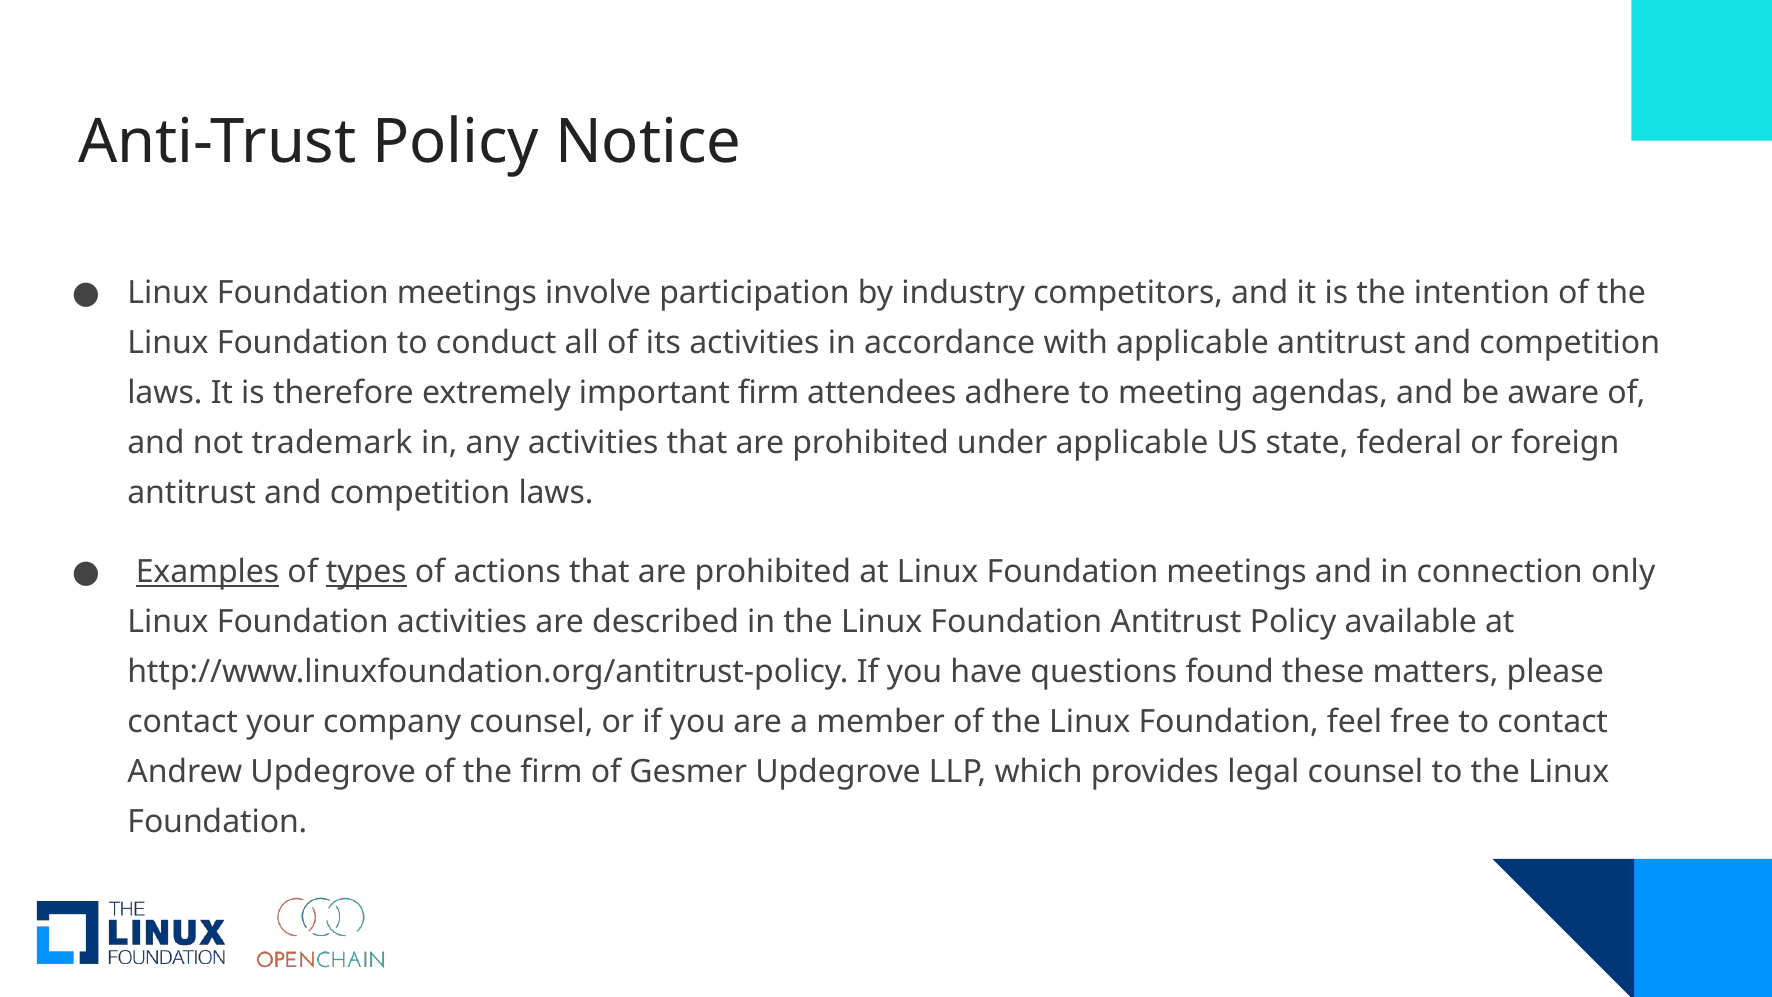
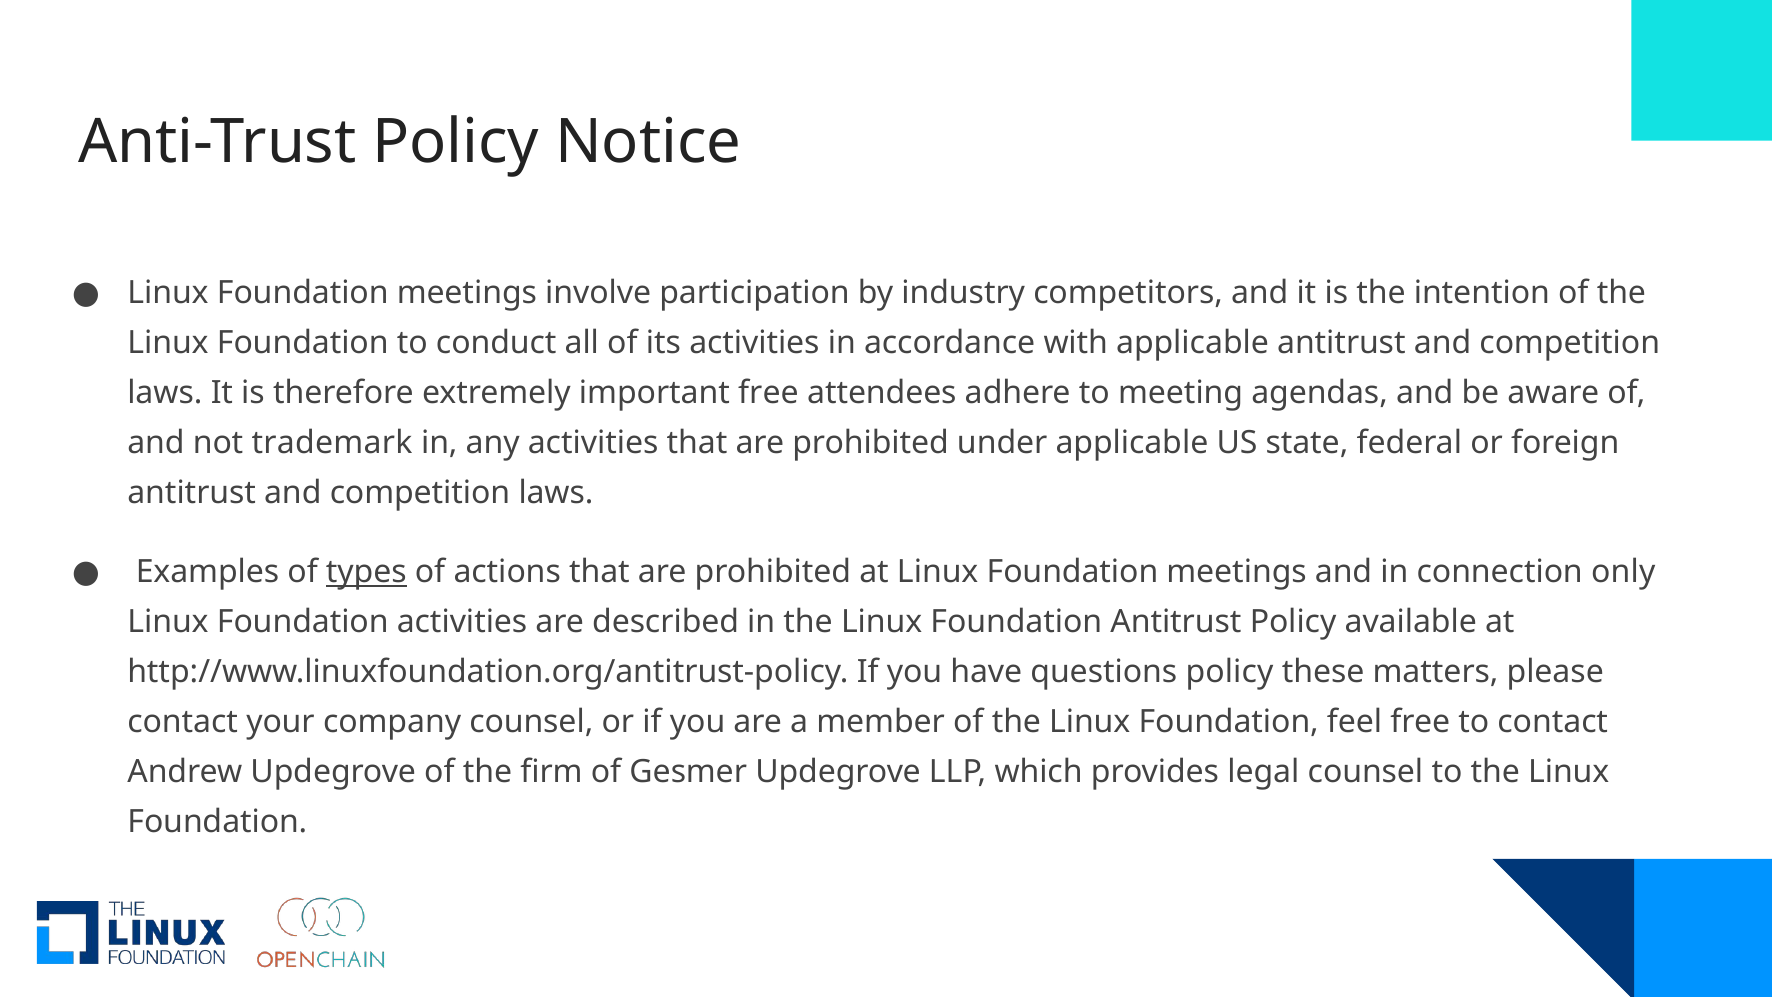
important firm: firm -> free (768, 393)
Examples underline: present -> none (207, 572)
questions found: found -> policy (1229, 672)
